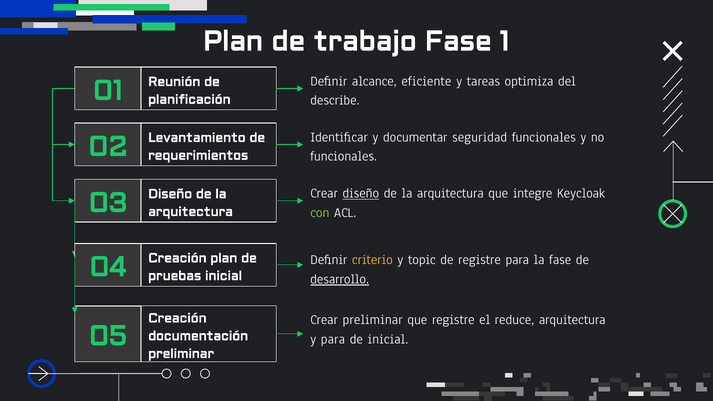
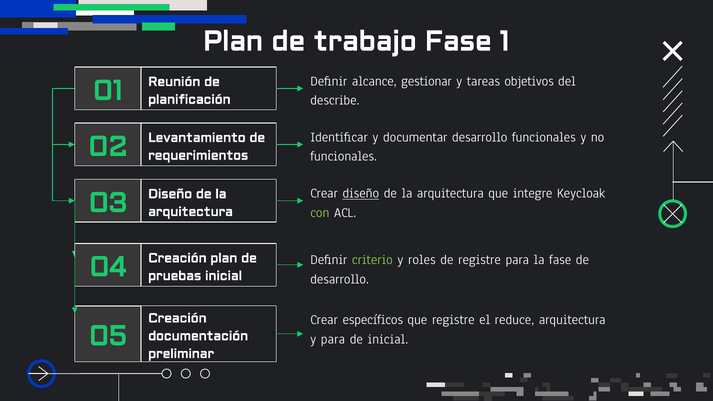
eficiente: eficiente -> gestionar (427, 81)
optimiza: optimiza -> objetivos (529, 81)
documentar seguridad: seguridad -> desarrollo (480, 137)
criterio colour: yellow -> light green (372, 260)
y topic: topic -> roles (422, 260)
desarrollo underline: present -> none (340, 279)
Crear preliminar: preliminar -> específicos (373, 320)
